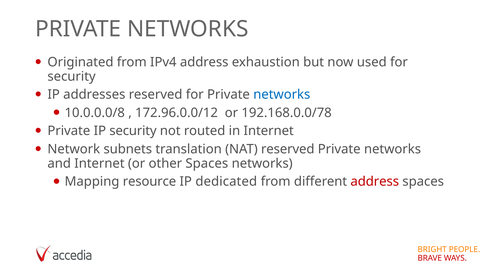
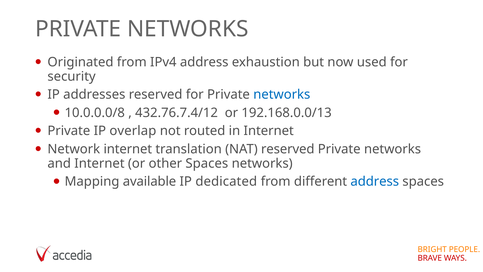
172.96.0.0/12: 172.96.0.0/12 -> 432.76.7.4/12 (177, 113)
192.168.0.0/78: 192.168.0.0/78 -> 192.168.0.0/13 (287, 113)
IP security: security -> overlap (133, 131)
Network subnets: subnets -> internet (128, 149)
resource: resource -> available (149, 181)
address colour: red -> blue (375, 181)
